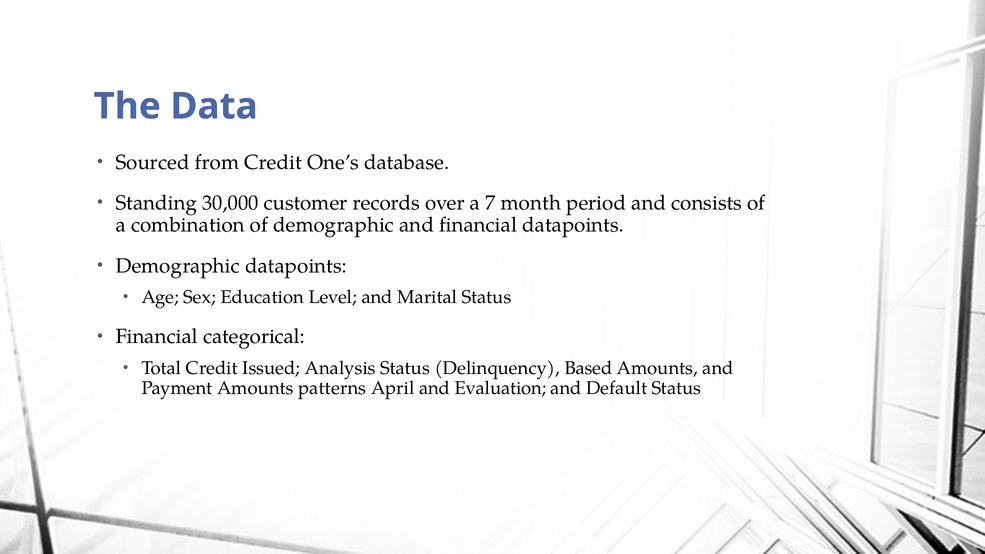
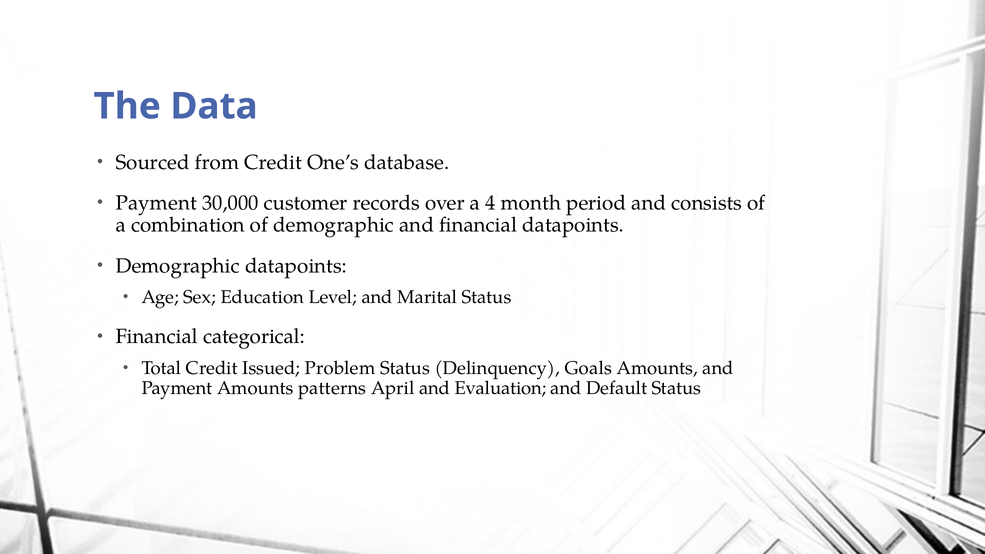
Standing: Standing -> Payment (156, 203)
7: 7 -> 4 (490, 203)
Analysis: Analysis -> Problem (340, 368)
Based: Based -> Goals (588, 368)
